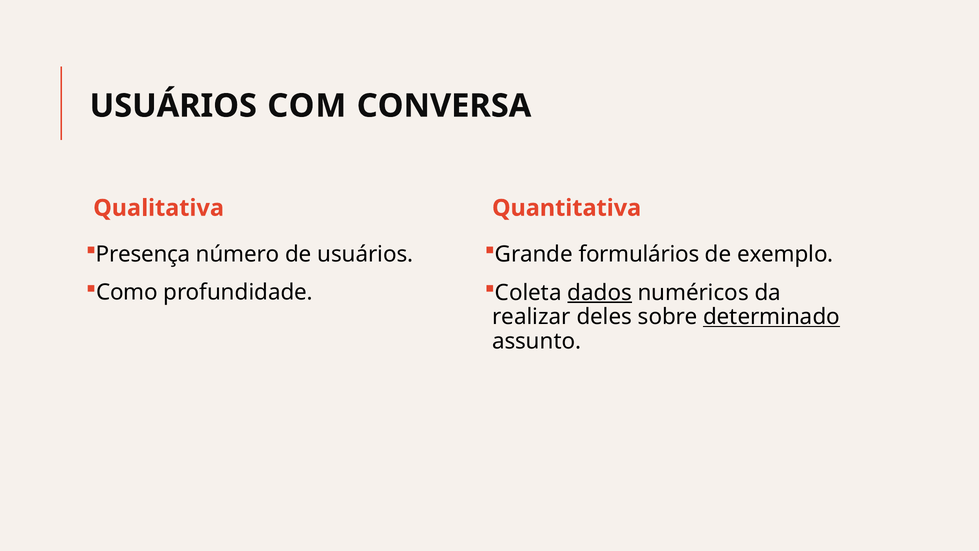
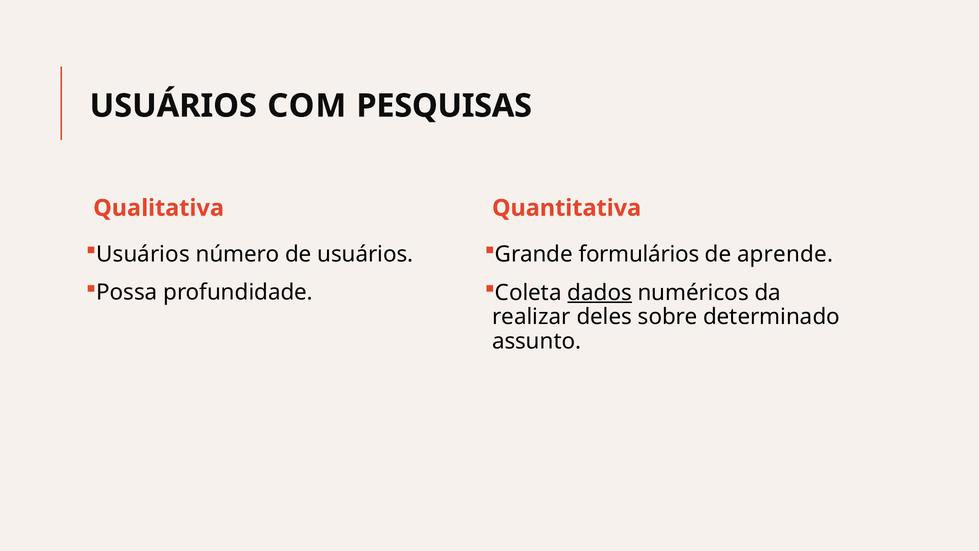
CONVERSA: CONVERSA -> PESQUISAS (444, 106)
Presença: Presença -> Usuários (143, 254)
exemplo: exemplo -> aprende (785, 254)
Como: Como -> Possa (127, 292)
determinado underline: present -> none (771, 317)
